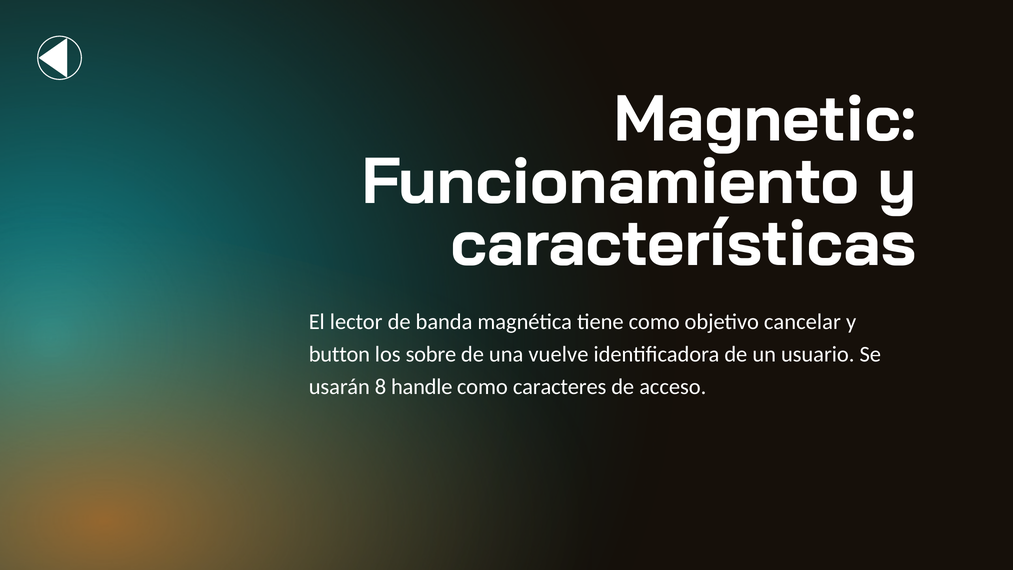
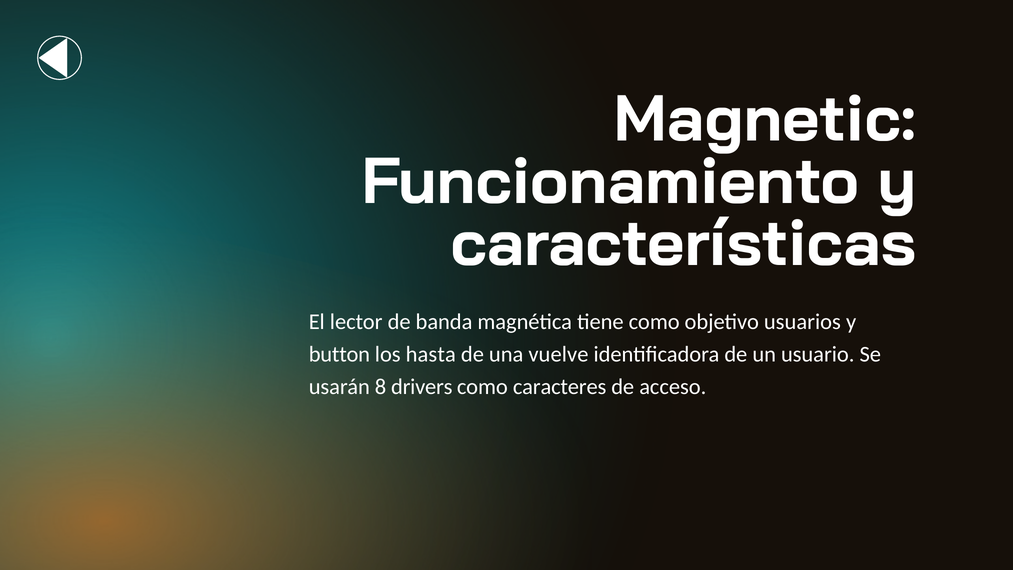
cancelar: cancelar -> usuarios (802, 322)
sobre: sobre -> hasta (431, 354)
handle: handle -> drivers (422, 386)
